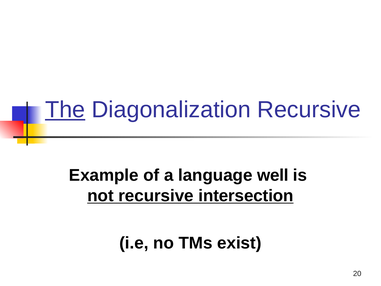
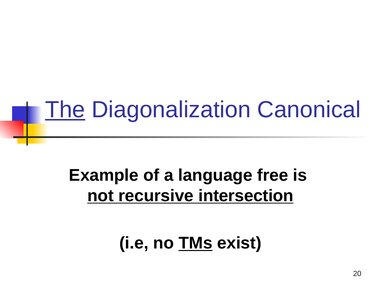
Diagonalization Recursive: Recursive -> Canonical (309, 110)
well: well -> free (273, 175)
TMs underline: none -> present (196, 243)
